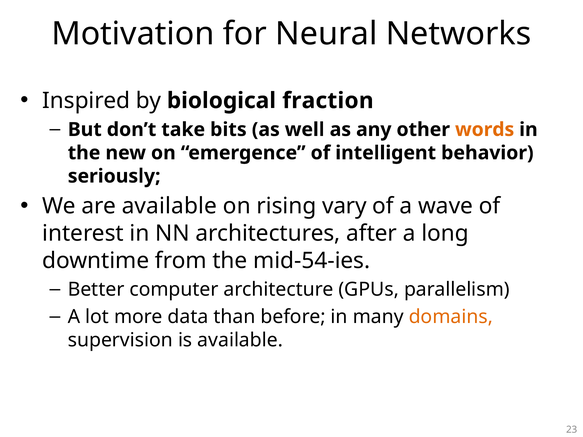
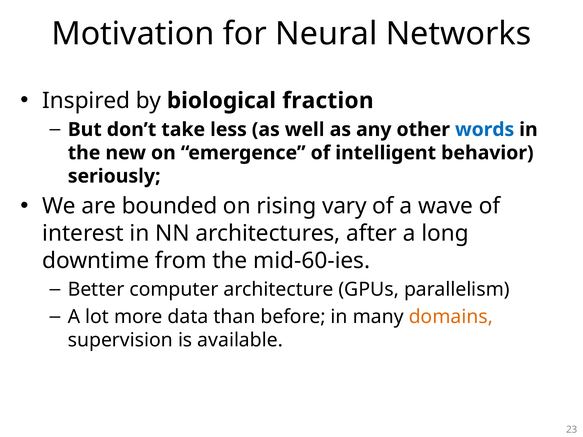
bits: bits -> less (228, 130)
words colour: orange -> blue (485, 130)
are available: available -> bounded (170, 206)
mid-54-ies: mid-54-ies -> mid-60-ies (312, 261)
